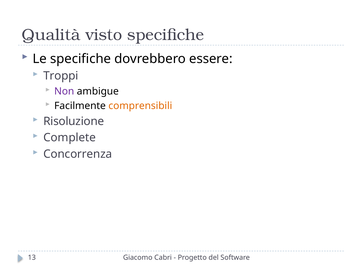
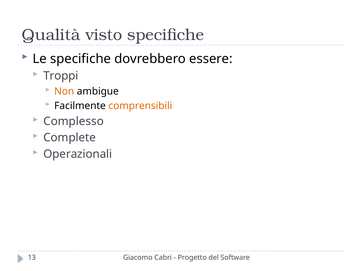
Non colour: purple -> orange (64, 91)
Risoluzione: Risoluzione -> Complesso (74, 122)
Concorrenza: Concorrenza -> Operazionali (78, 154)
